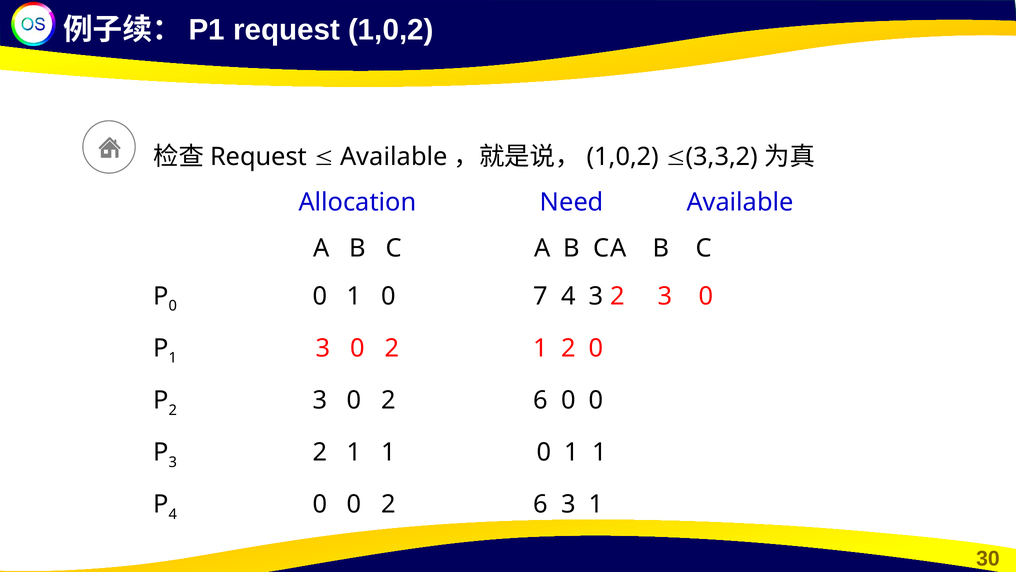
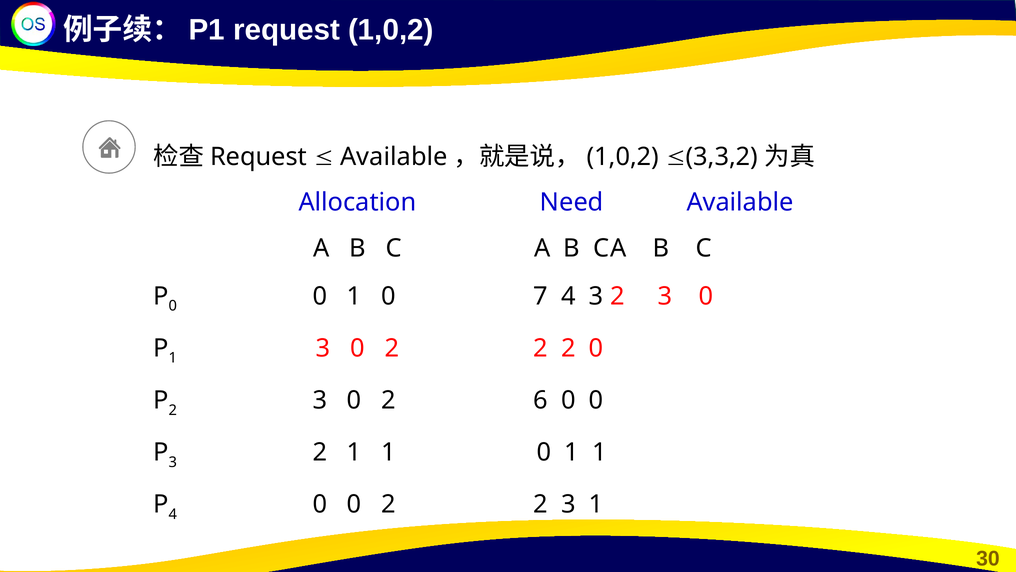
3 0 2 1: 1 -> 2 (541, 348)
0 0 2 6: 6 -> 2 (541, 504)
